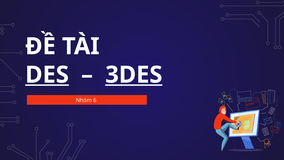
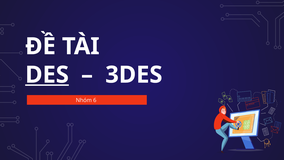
3DES underline: present -> none (134, 75)
